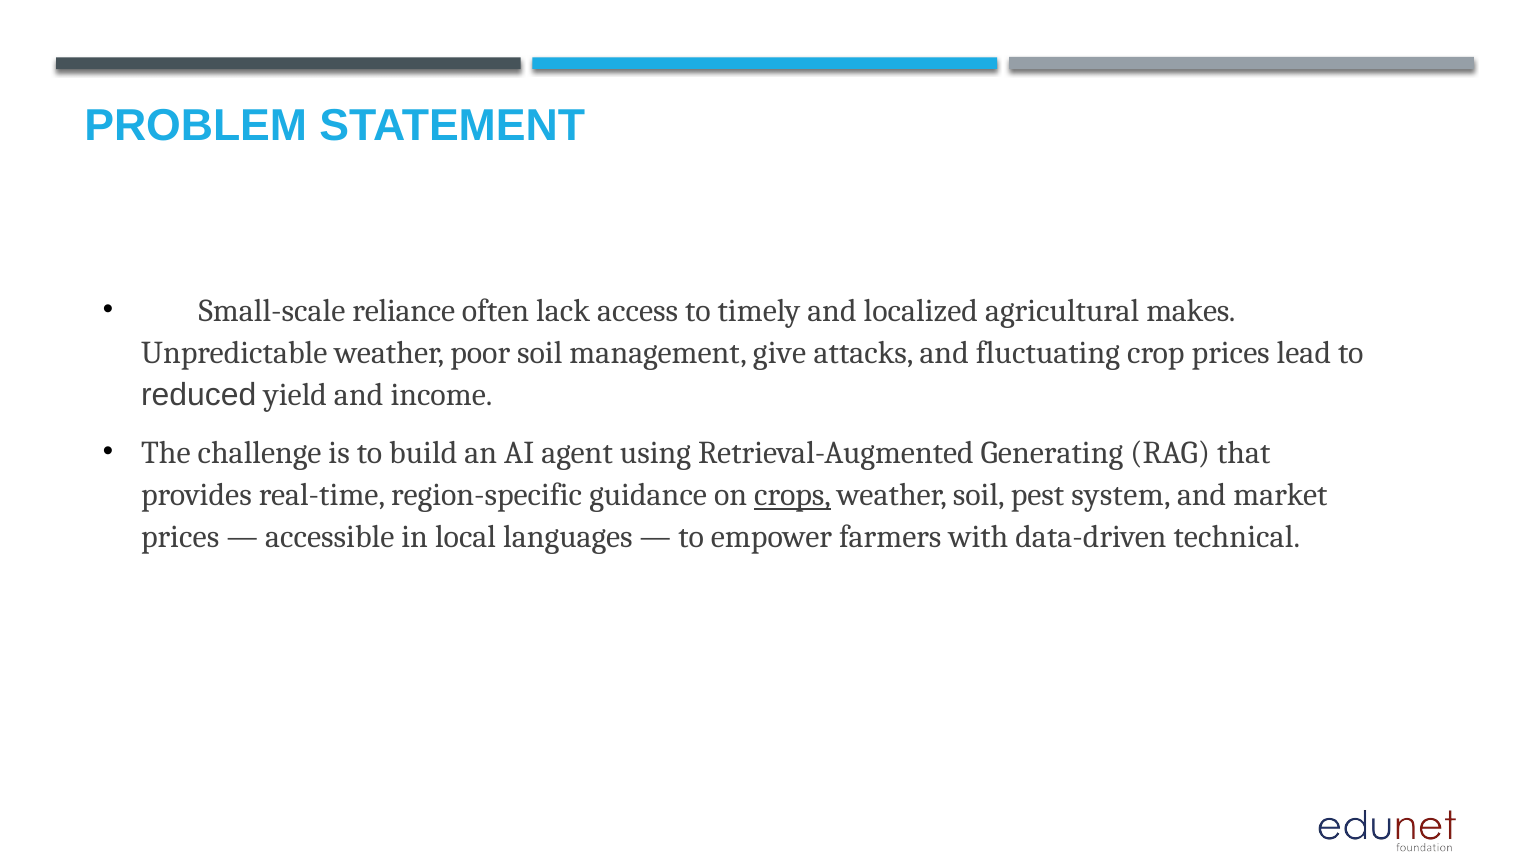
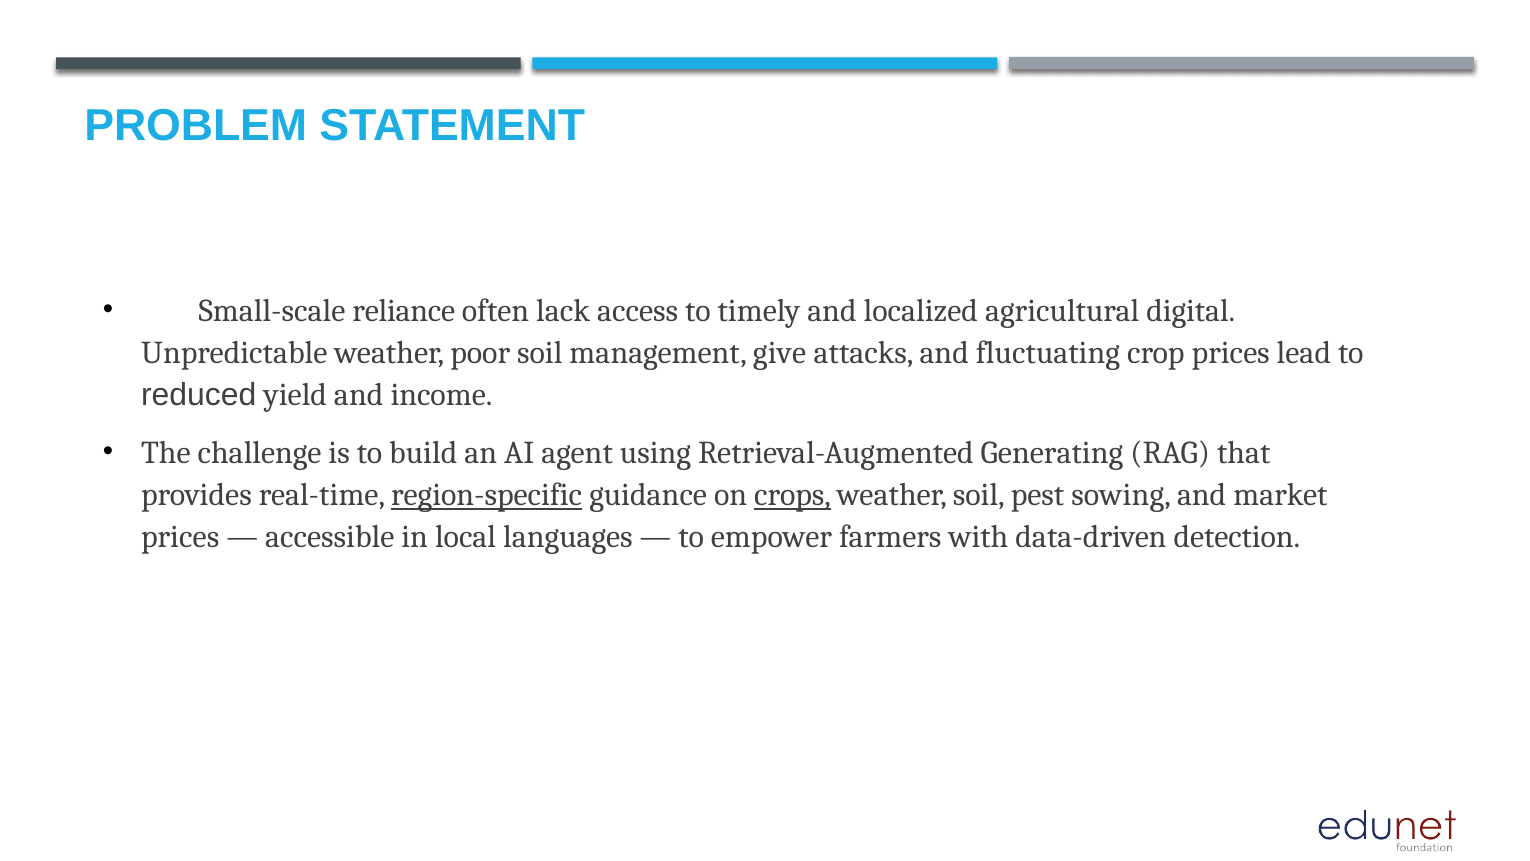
makes: makes -> digital (1191, 310)
region-specific underline: none -> present (487, 495)
system: system -> sowing (1121, 495)
technical: technical -> detection (1237, 537)
